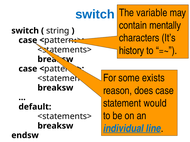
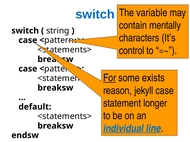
history: history -> control (132, 51)
For underline: none -> present (110, 78)
does: does -> jekyll (144, 91)
would: would -> longer (155, 104)
